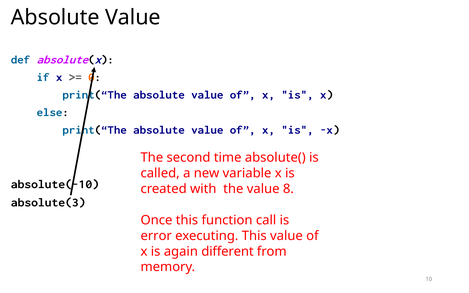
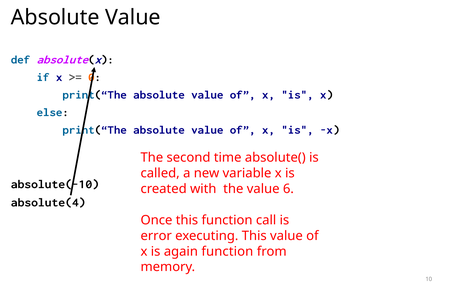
8: 8 -> 6 (288, 189)
absolute(3: absolute(3 -> absolute(4 (48, 202)
again different: different -> function (227, 251)
